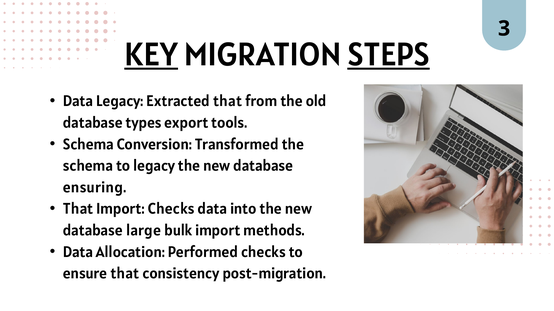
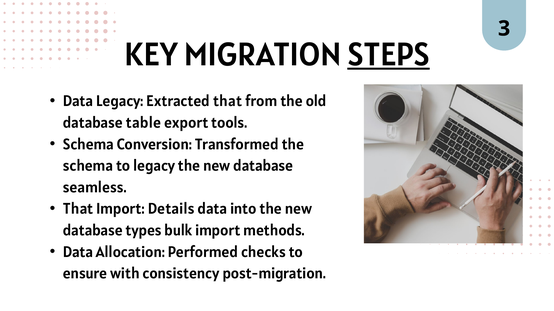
KEY underline: present -> none (151, 55)
types: types -> table (144, 123)
ensuring: ensuring -> seamless (95, 188)
Import Checks: Checks -> Details (171, 209)
large: large -> types (144, 231)
ensure that: that -> with (125, 274)
